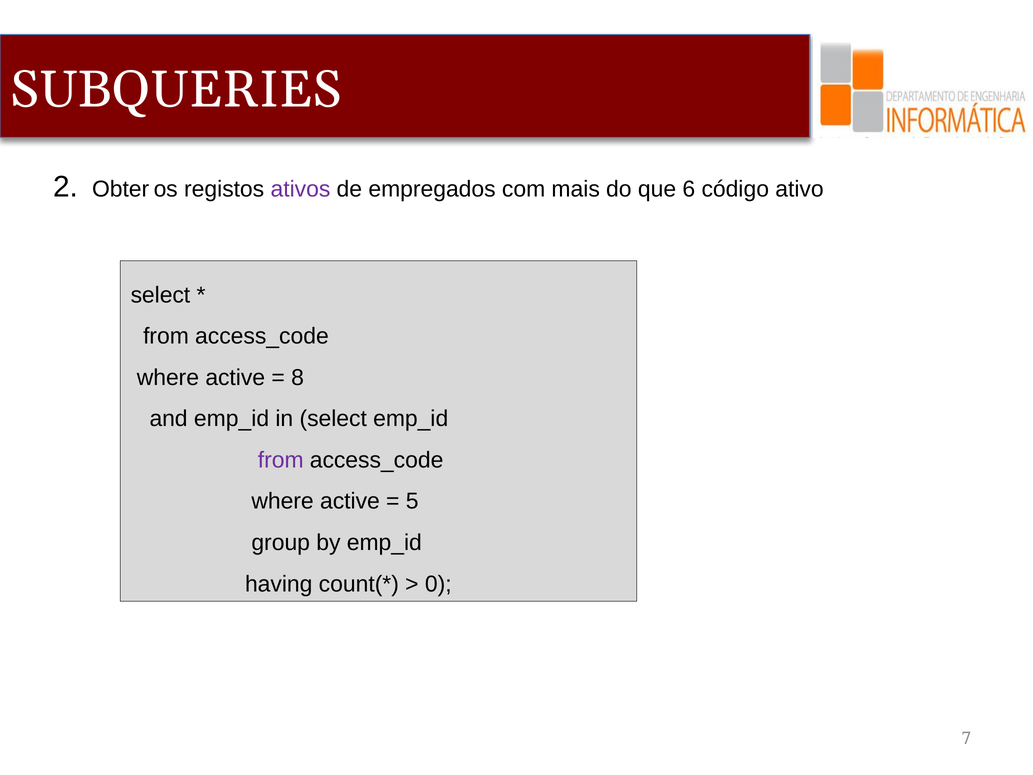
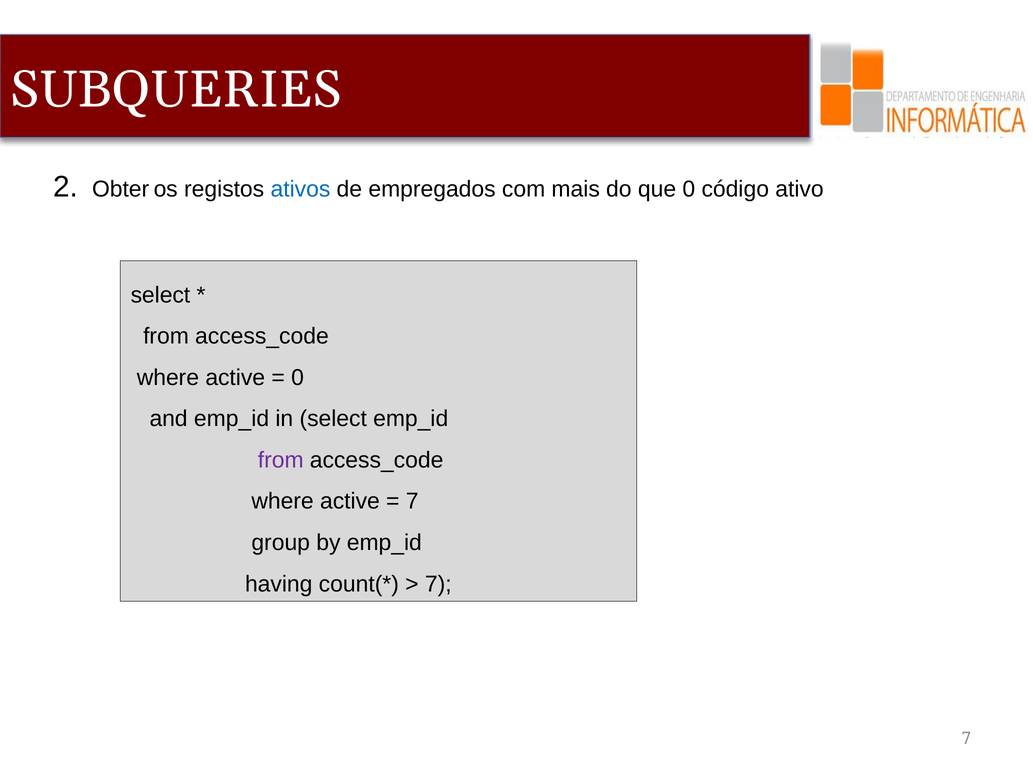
ativos colour: purple -> blue (300, 189)
que 6: 6 -> 0 (689, 189)
8: 8 -> 0 (298, 377)
5: 5 -> 7 (412, 501)
0: 0 -> 7 (438, 584)
